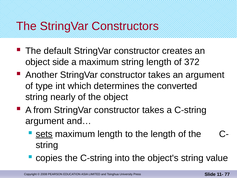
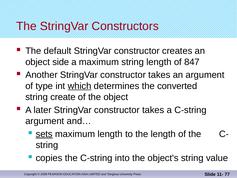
372: 372 -> 847 (192, 62)
which underline: none -> present (80, 86)
nearly: nearly -> create (63, 97)
from: from -> later (42, 110)
